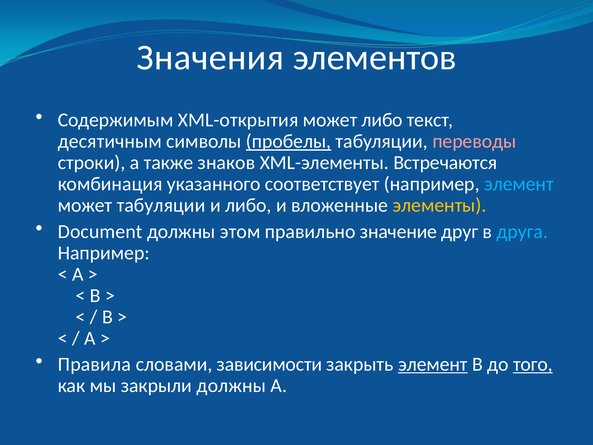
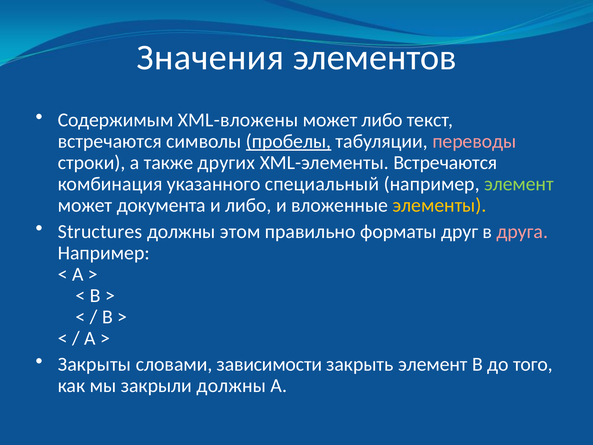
XML-открытия: XML-открытия -> XML-вложены (238, 120)
десятичным: десятичным -> встречаются (110, 141)
знаков: знаков -> других (226, 163)
соответствует: соответствует -> специальный (322, 184)
элемент colour: light blue -> light green (519, 184)
может табуляции: табуляции -> документа (161, 205)
Document: Document -> Structures (100, 231)
значение: значение -> форматы (398, 231)
друга colour: light blue -> pink (522, 231)
Правила: Правила -> Закрыты (94, 364)
элемент underline: present -> none (433, 364)
того underline: present -> none (533, 364)
